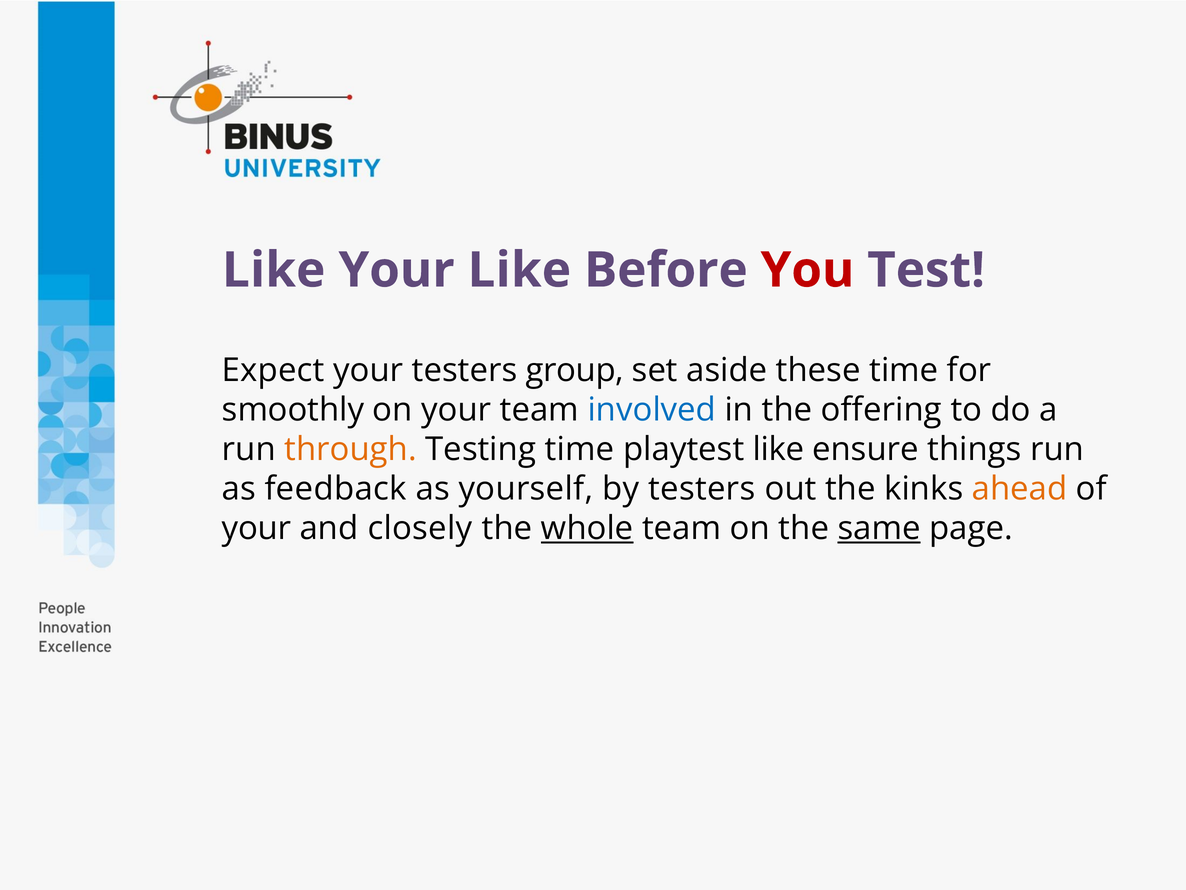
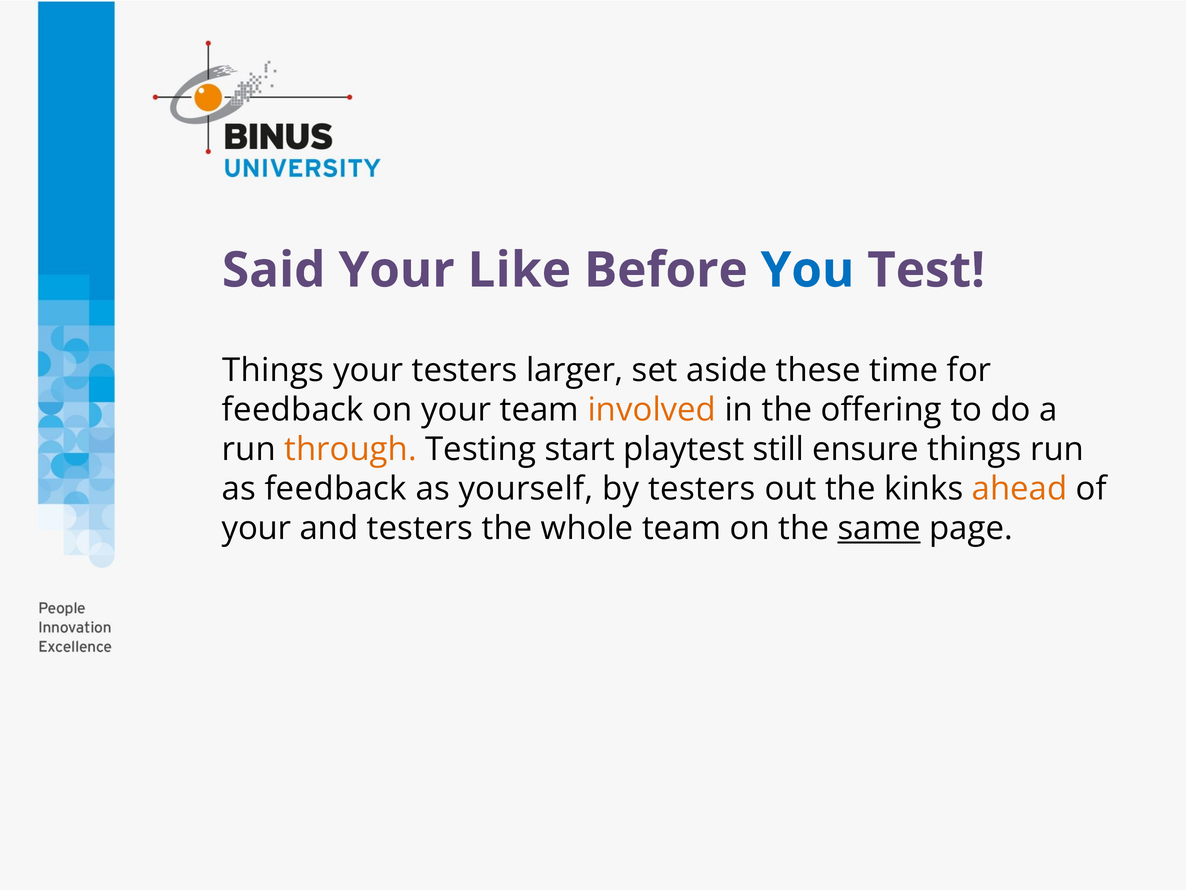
Like: Like -> Said (274, 270)
You colour: red -> blue (807, 270)
Expect: Expect -> Things (273, 370)
group: group -> larger (575, 370)
smoothly: smoothly -> feedback (293, 410)
involved colour: blue -> orange (652, 410)
Testing time: time -> start (580, 449)
playtest like: like -> still (778, 449)
and closely: closely -> testers (420, 528)
whole underline: present -> none (587, 528)
